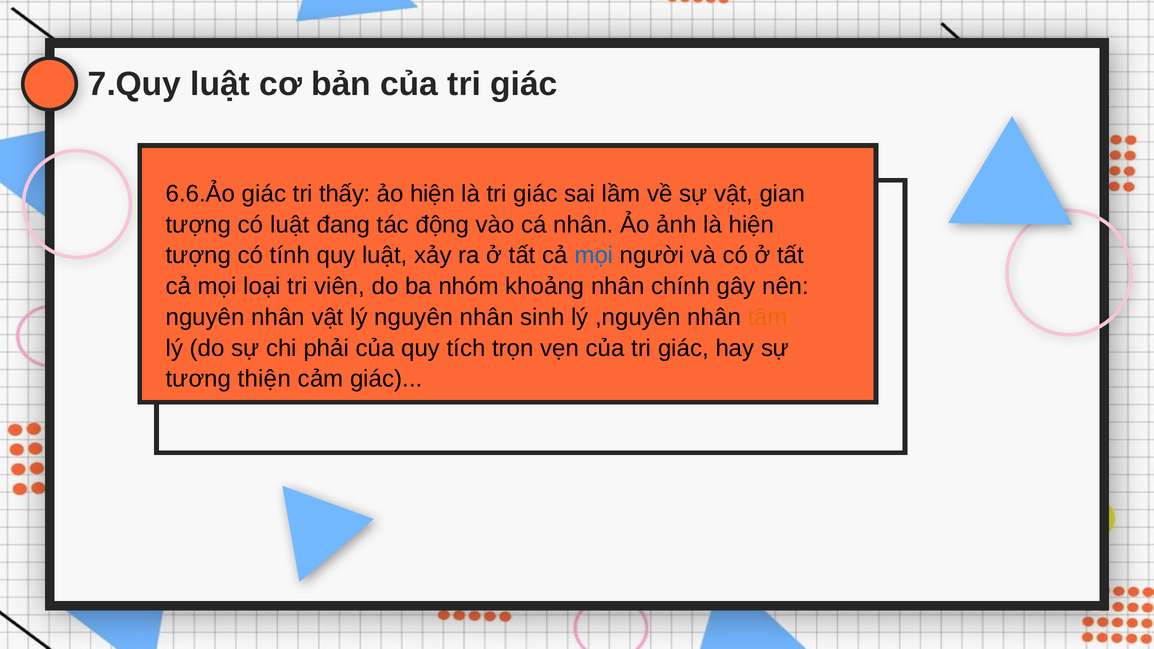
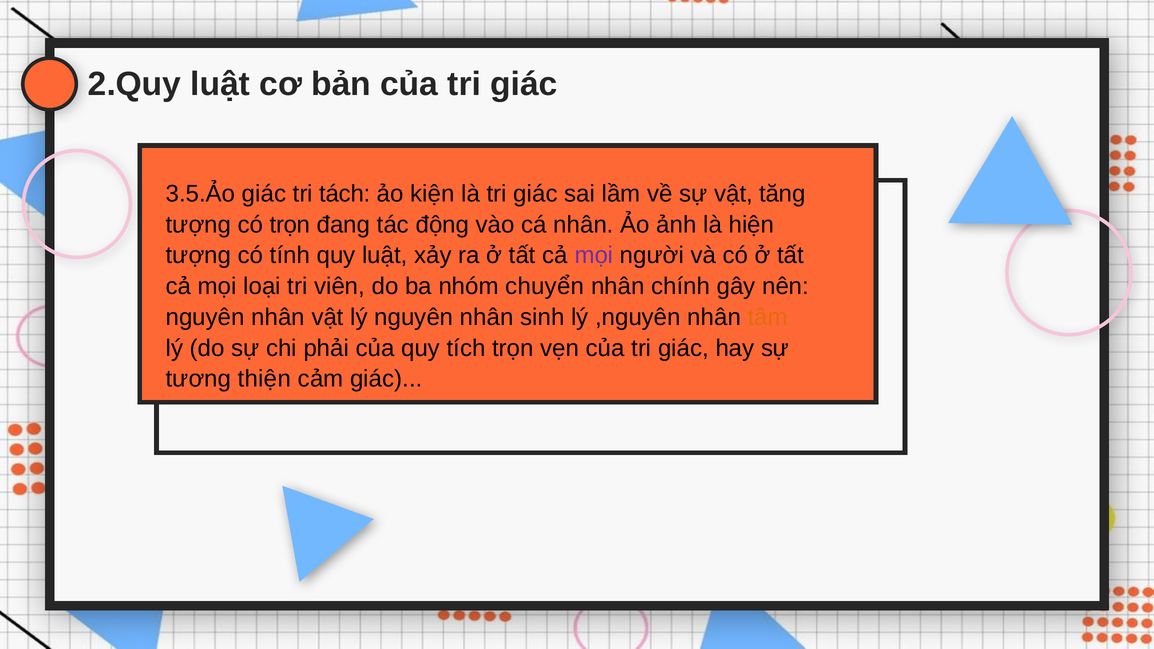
7.Quy: 7.Quy -> 2.Quy (134, 84)
6.6.Ảo: 6.6.Ảo -> 3.5.Ảo (201, 194)
thấy: thấy -> tách (345, 194)
ảo hiện: hiện -> kiện (432, 194)
gian: gian -> tăng (782, 194)
có luật: luật -> trọn (290, 225)
mọi colour: blue -> purple (594, 256)
khoảng: khoảng -> chuyển (545, 286)
